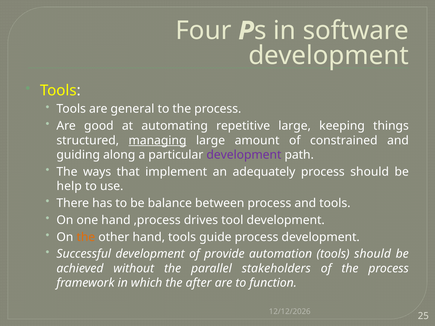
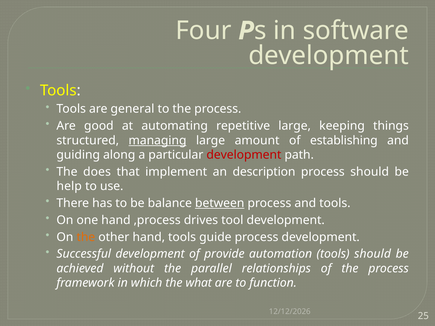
constrained: constrained -> establishing (344, 141)
development colour: purple -> red (244, 155)
ways: ways -> does (97, 172)
adequately: adequately -> description (264, 172)
between underline: none -> present (220, 203)
stakeholders: stakeholders -> relationships (276, 269)
after: after -> what (199, 283)
